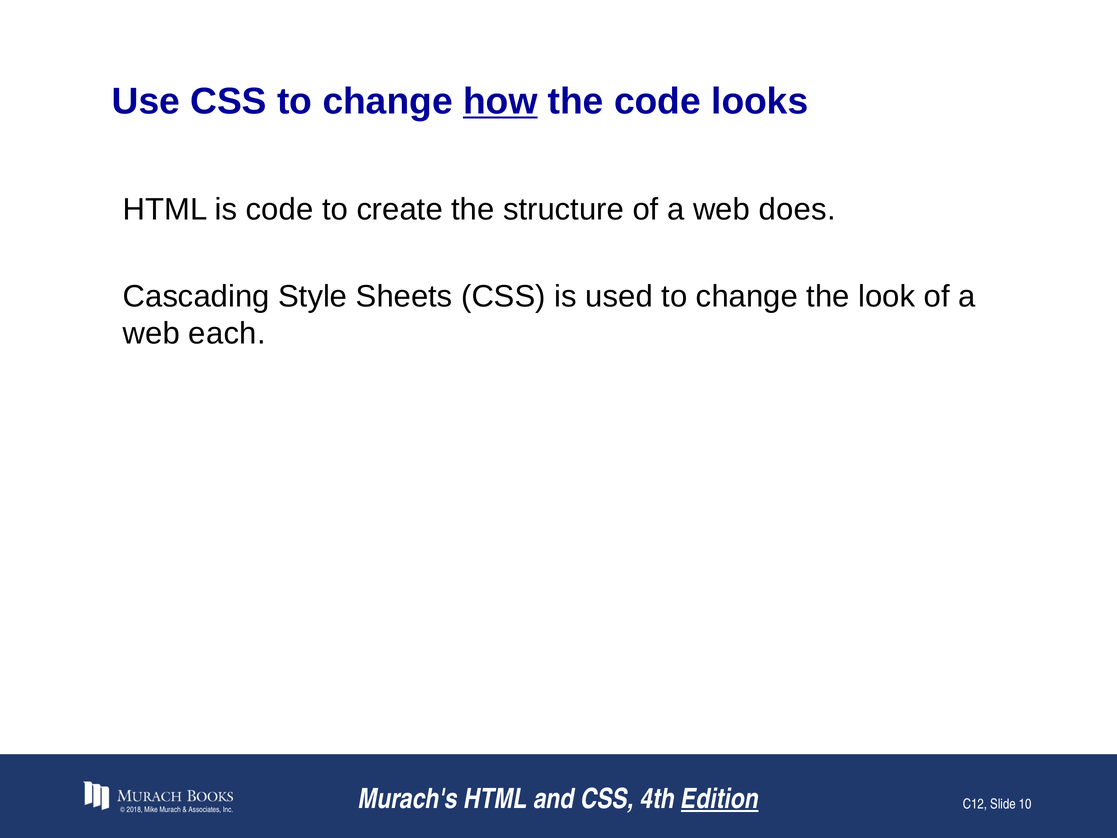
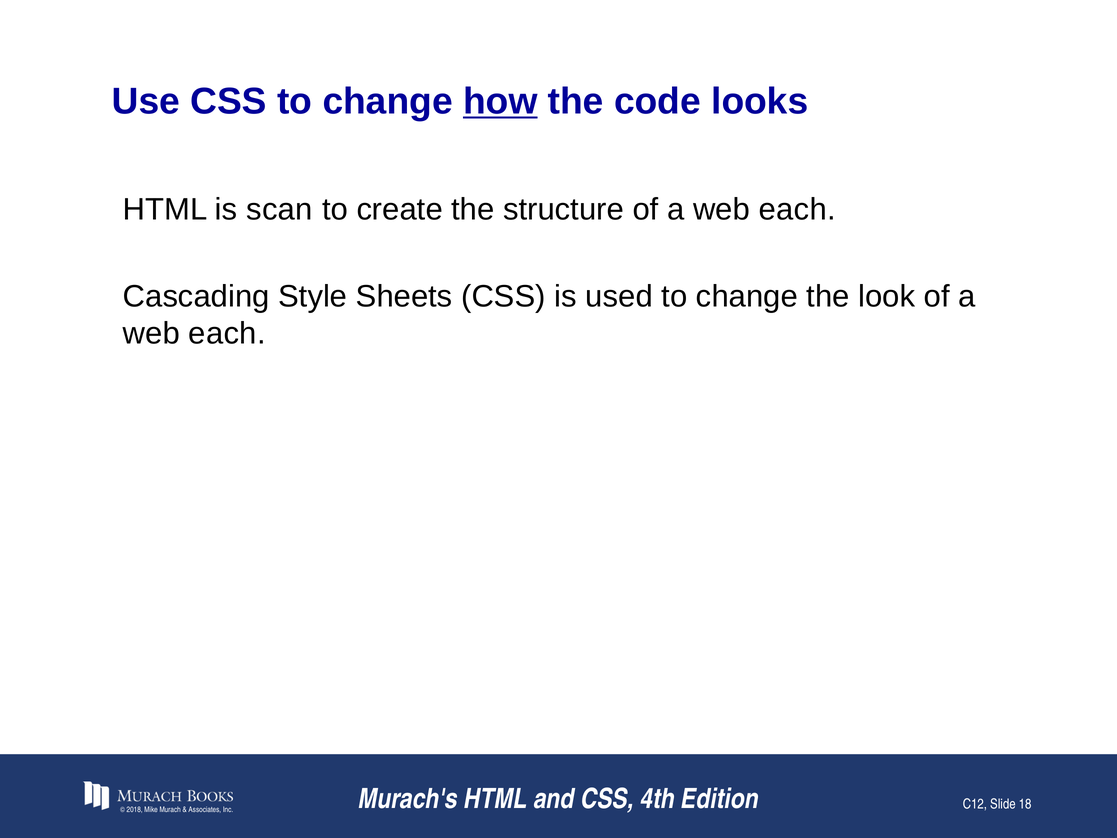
is code: code -> scan (279, 209)
does: does -> each (797, 209)
Edition underline: present -> none (720, 799)
10: 10 -> 18 (1025, 804)
